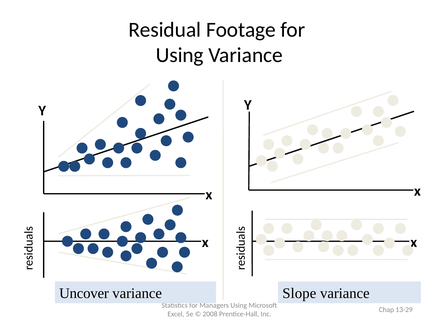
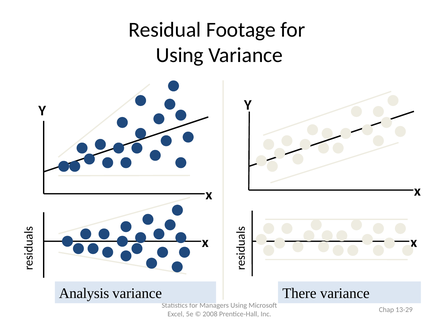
Uncover: Uncover -> Analysis (84, 294)
Slope: Slope -> There (299, 294)
